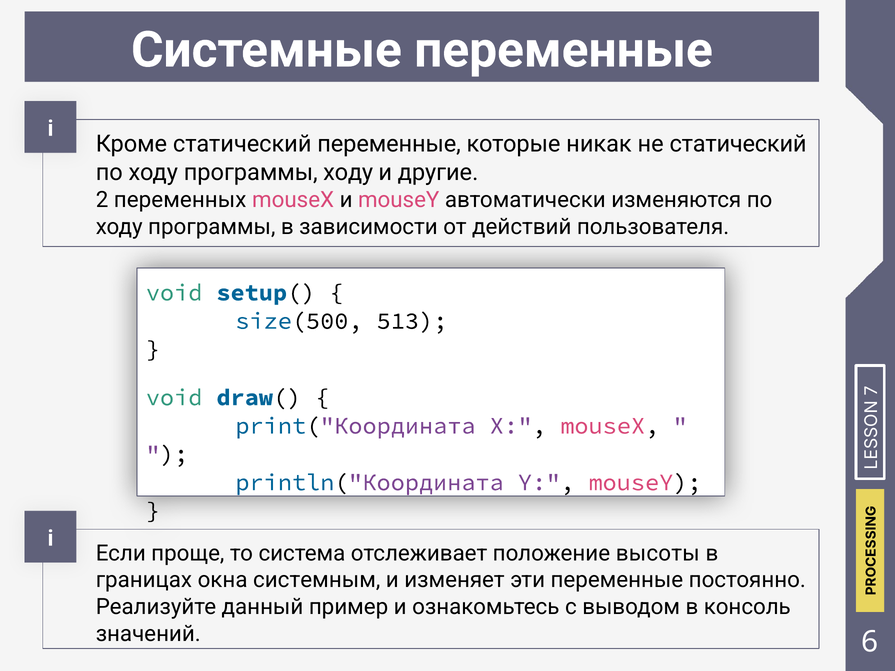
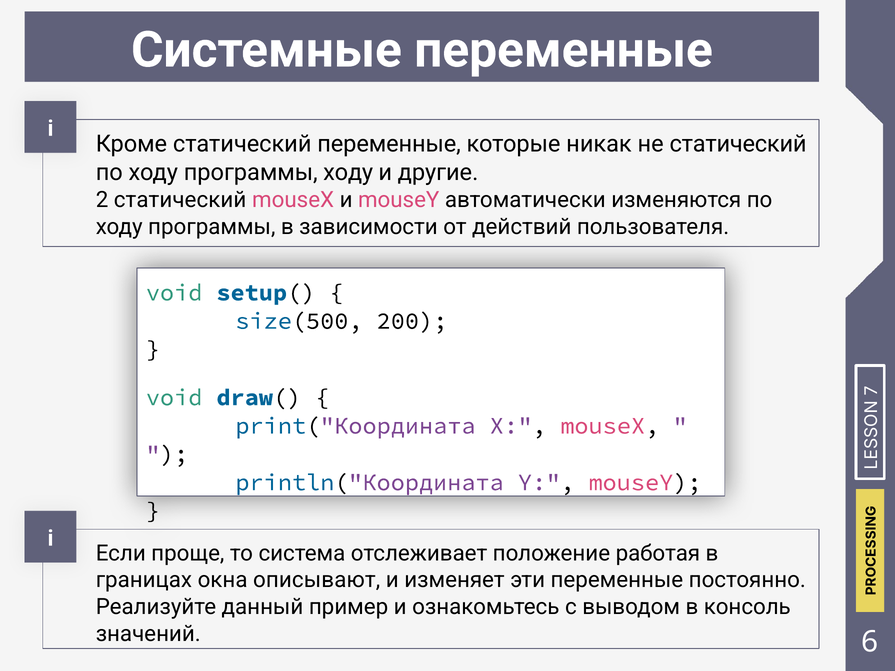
2 переменных: переменных -> статический (180, 200)
513: 513 -> 200 (412, 321)
высоты: высоты -> работая (658, 553)
системным: системным -> описывают (317, 580)
